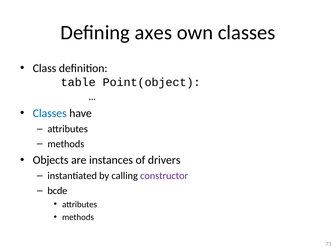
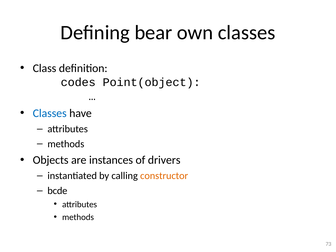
axes: axes -> bear (153, 33)
table: table -> codes (78, 82)
constructor colour: purple -> orange (164, 176)
